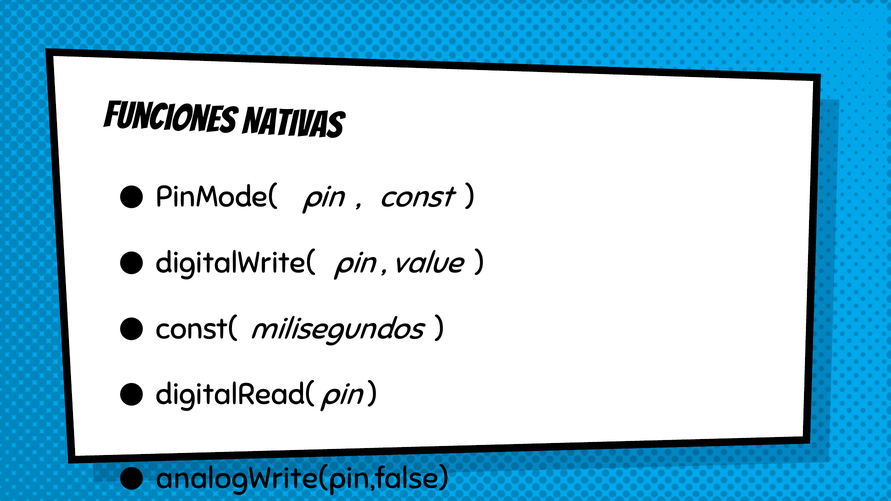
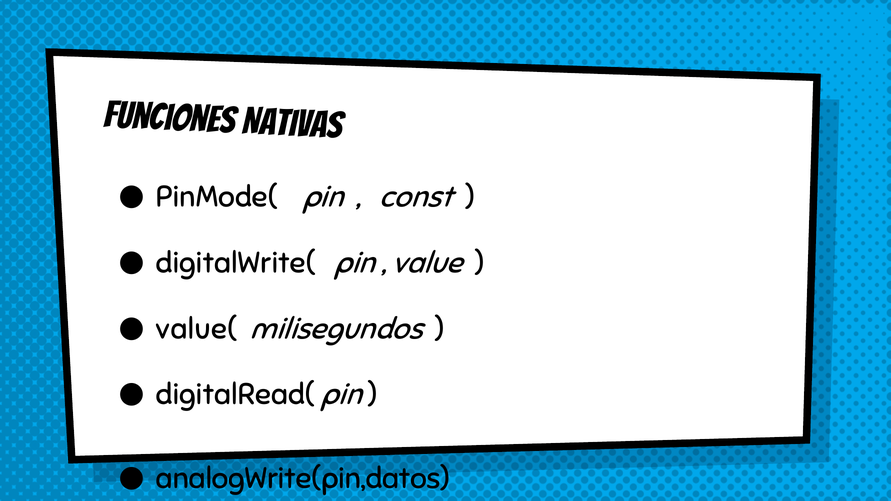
const(: const( -> value( (197, 329)
analogWrite(pin,false: analogWrite(pin,false -> analogWrite(pin,datos (303, 478)
